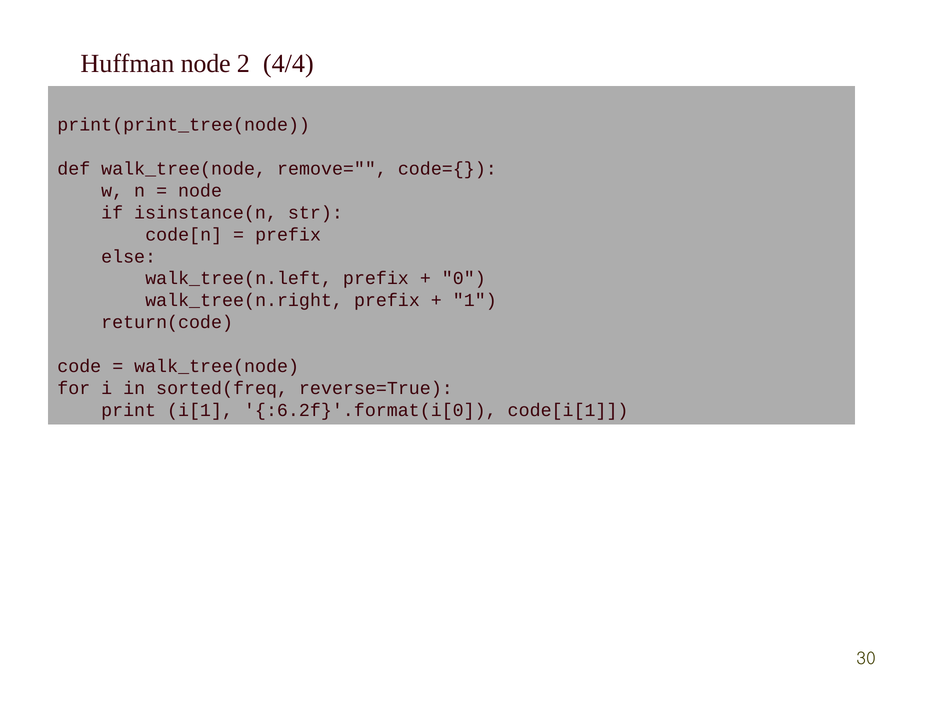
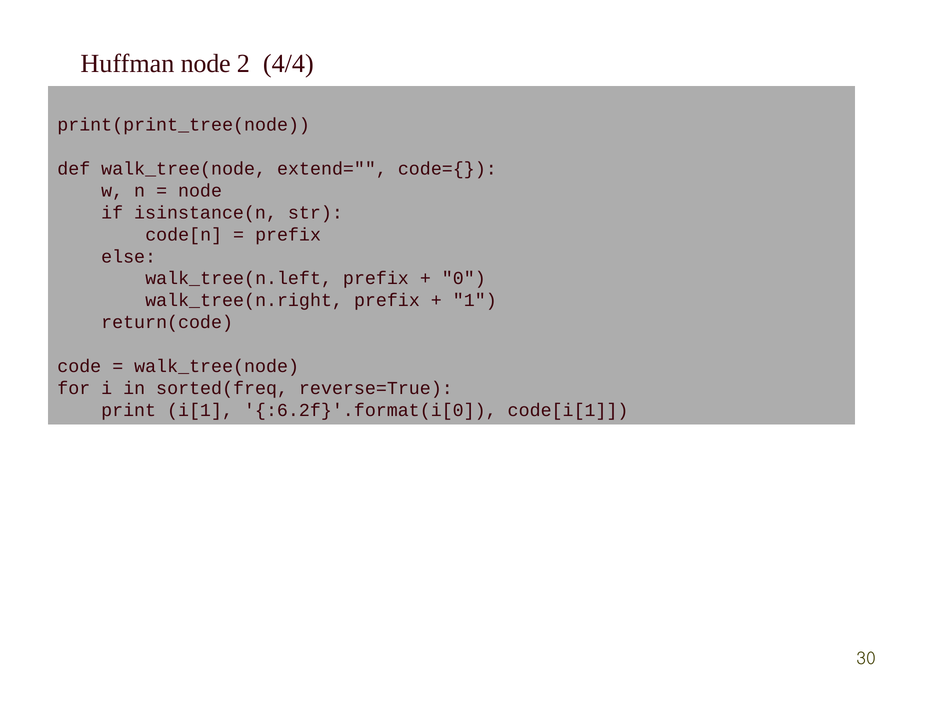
remove=: remove= -> extend= (332, 169)
